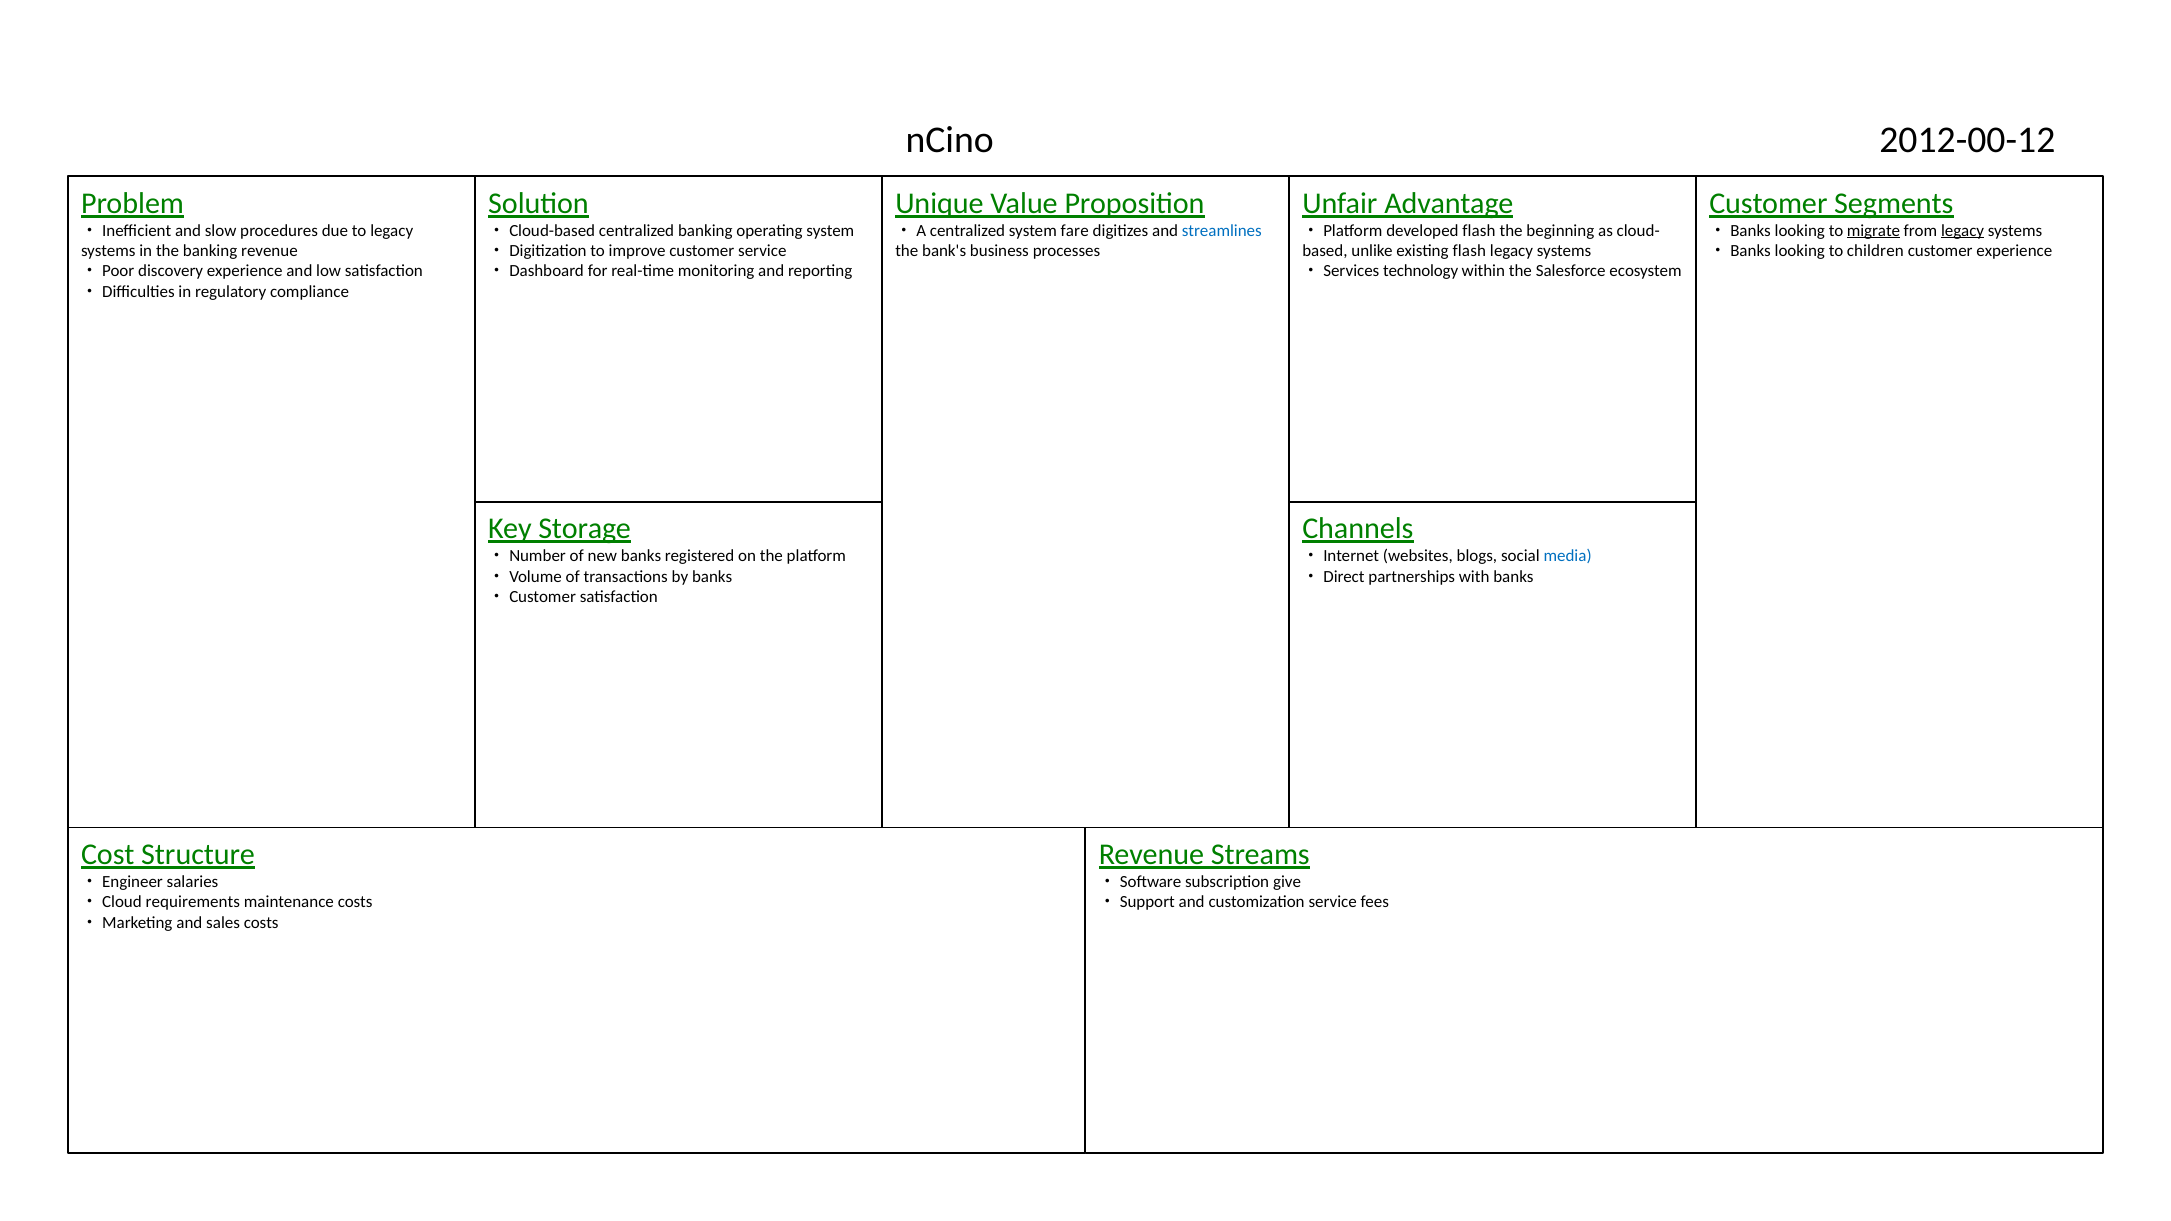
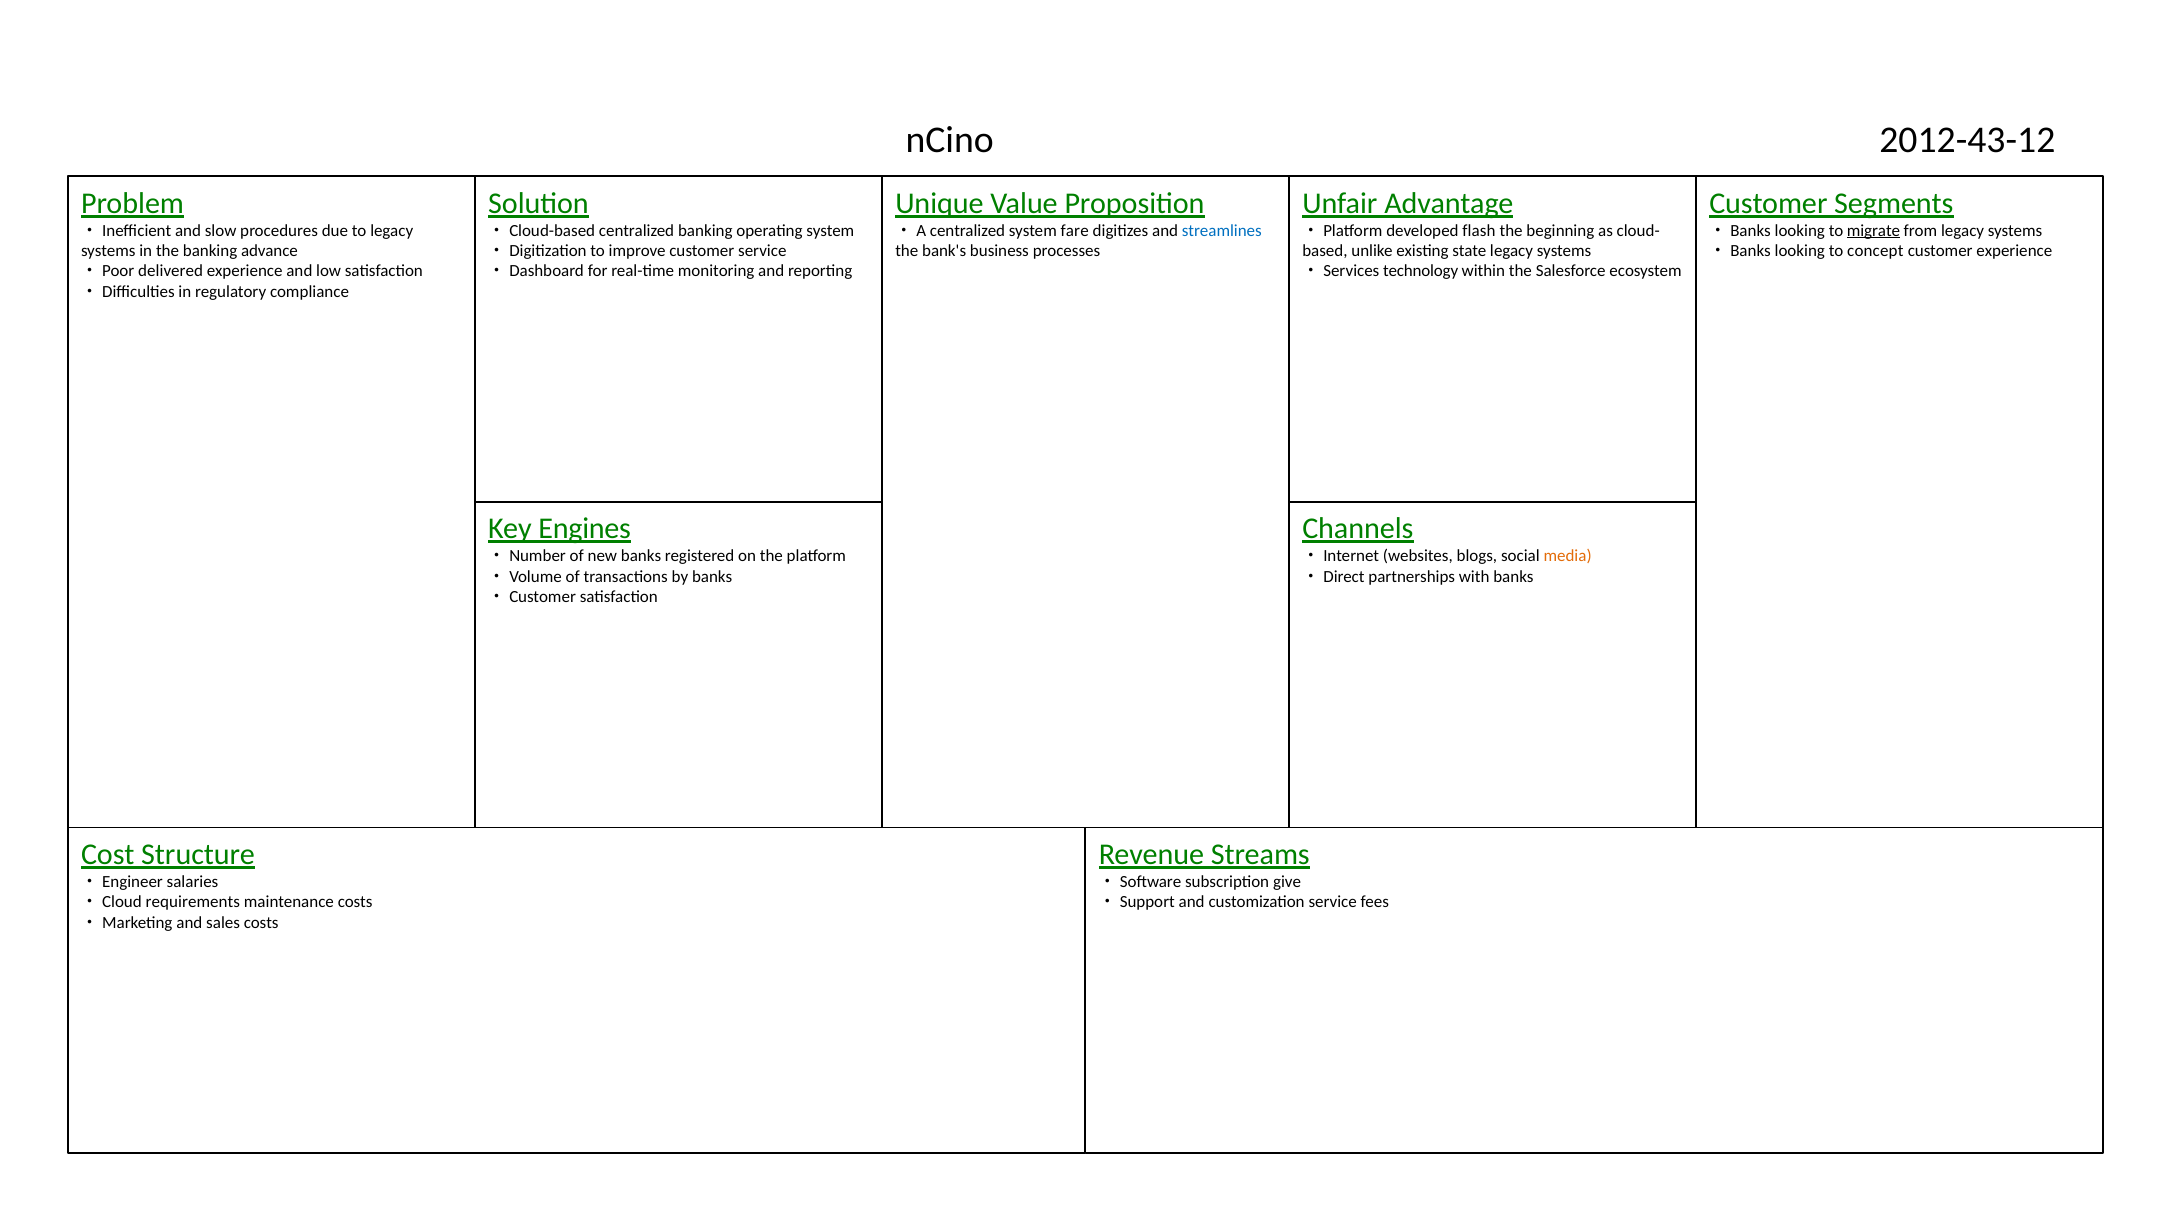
2012-00-12: 2012-00-12 -> 2012-43-12 (1967, 140)
legacy underline: present -> none (1963, 231)
banking revenue: revenue -> advance (269, 251)
existing flash: flash -> state (1469, 251)
children: children -> concept (1875, 251)
discovery: discovery -> delivered (171, 271)
Storage: Storage -> Engines (585, 529)
media colour: blue -> orange (1568, 556)
